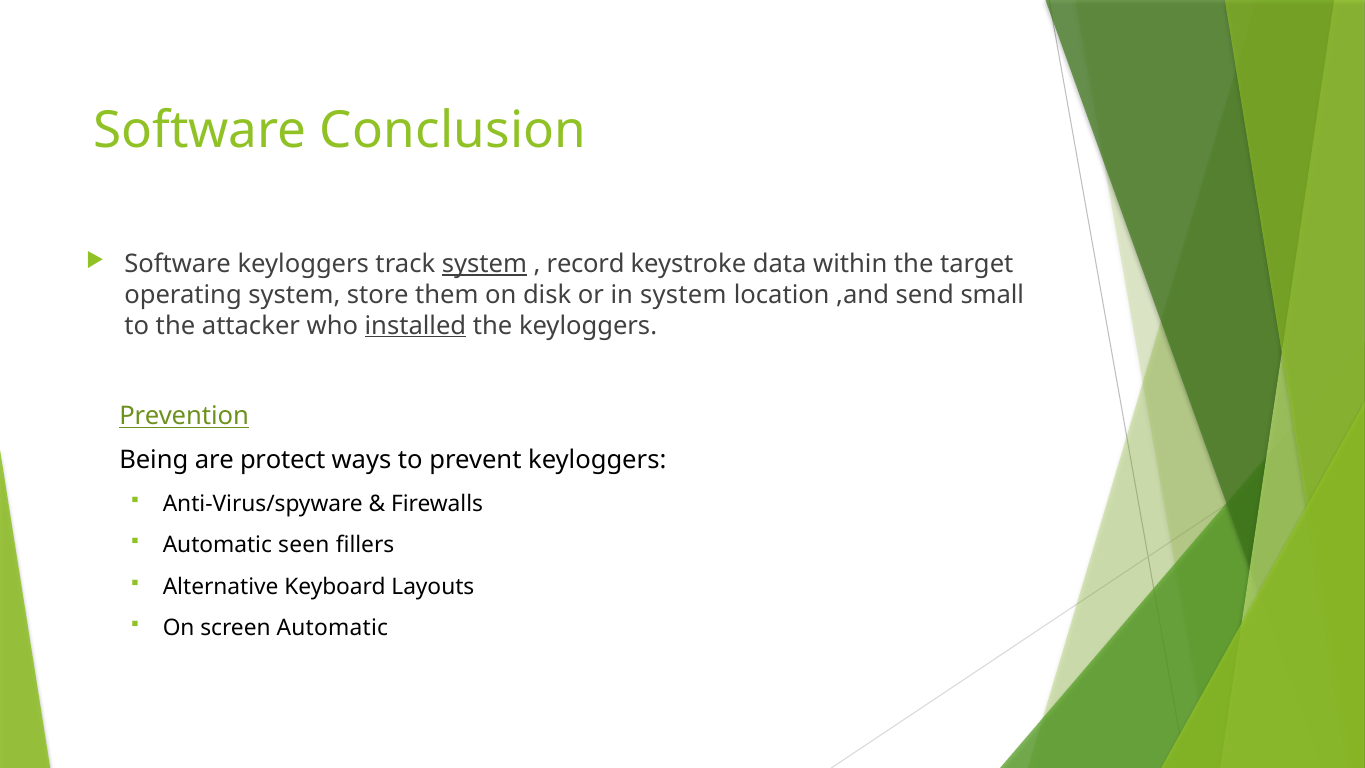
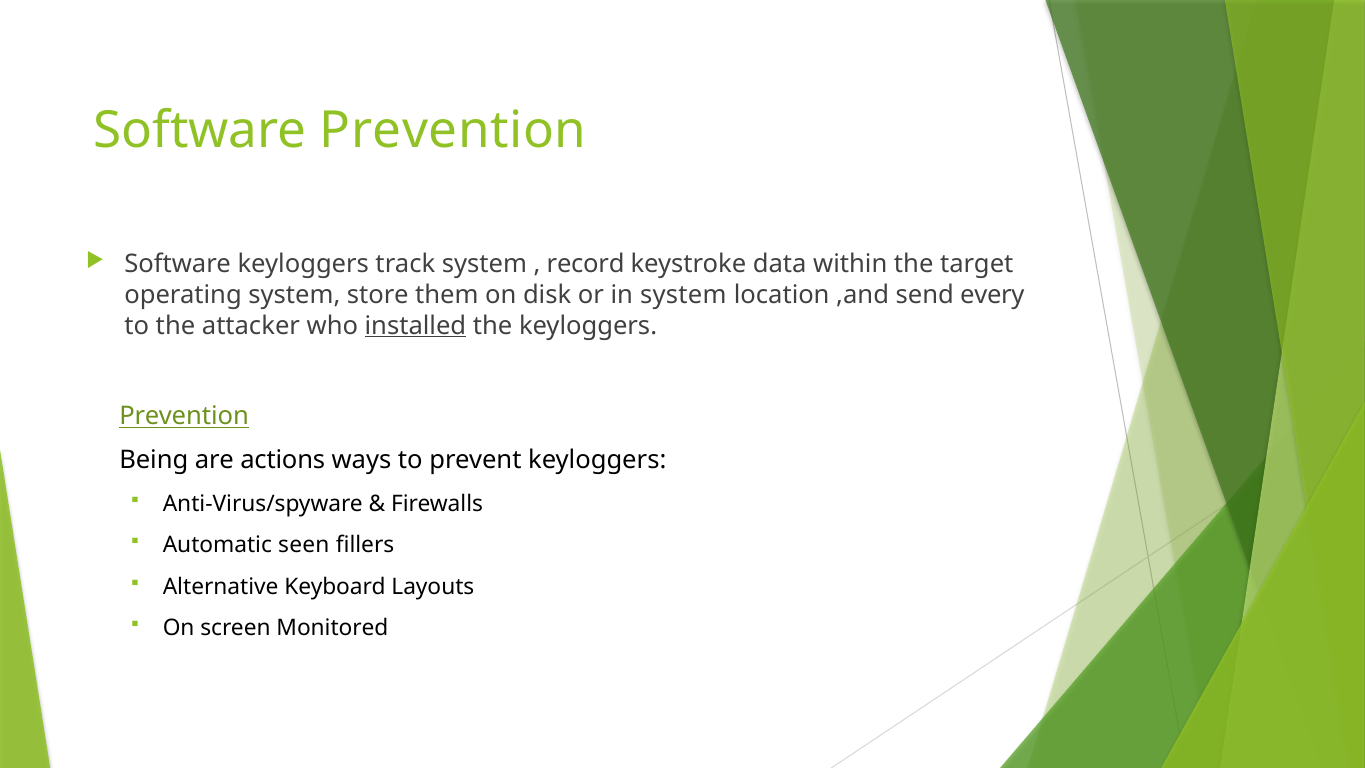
Software Conclusion: Conclusion -> Prevention (453, 131)
system underline: present -> none (484, 264)
small: small -> every (992, 295)
protect: protect -> actions (283, 460)
screen Automatic: Automatic -> Monitored (332, 628)
